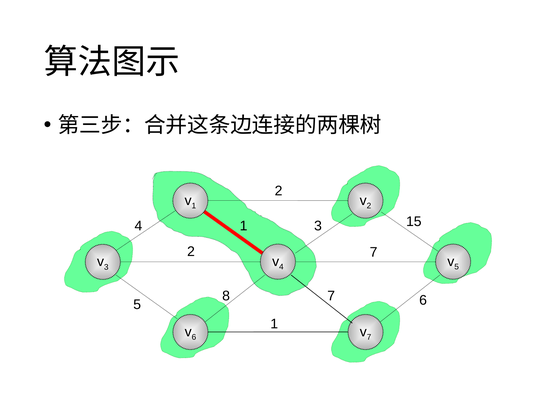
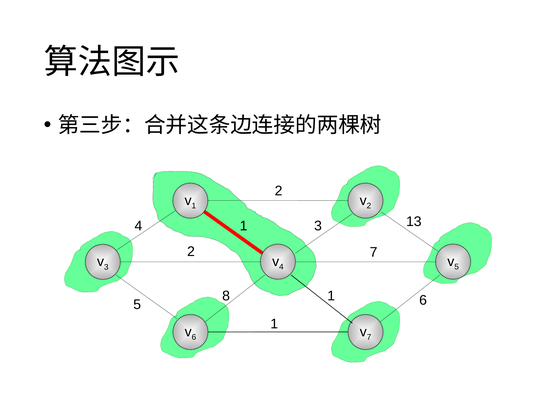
15: 15 -> 13 (414, 221)
8 7: 7 -> 1 (331, 296)
